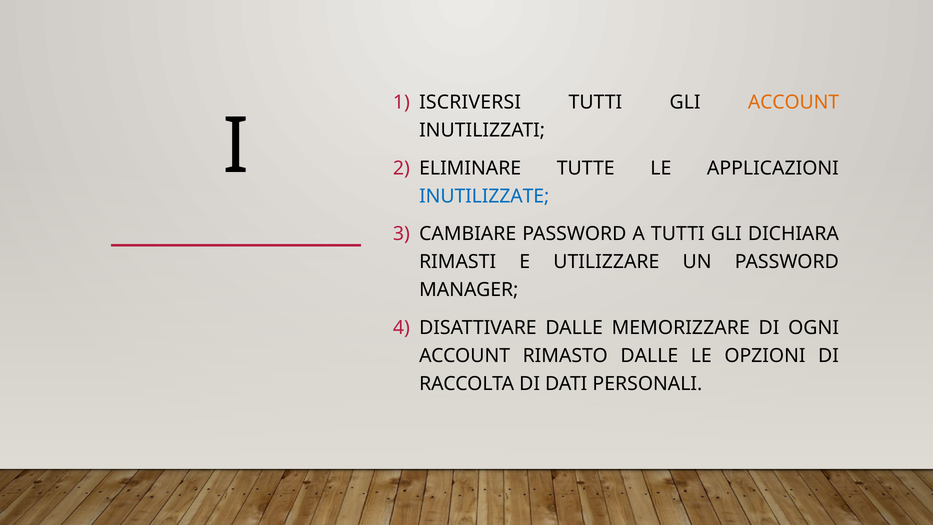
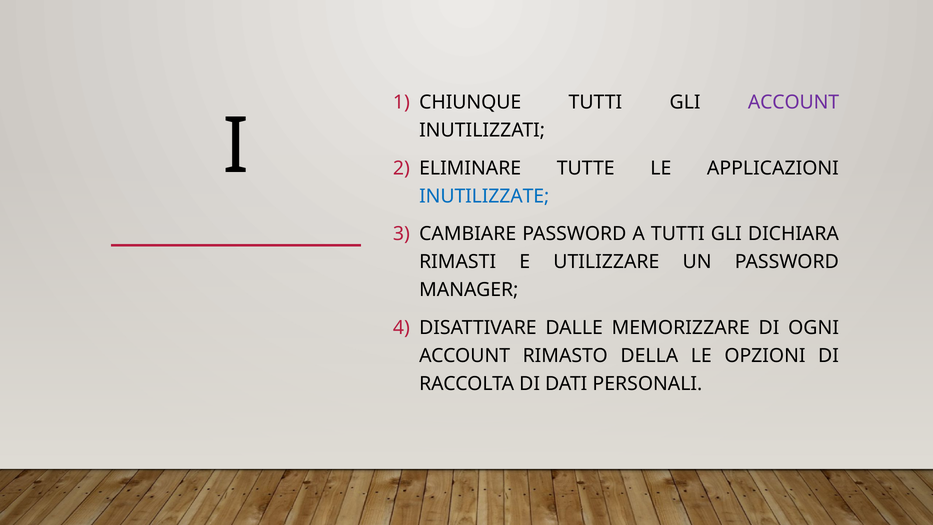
ISCRIVERSI: ISCRIVERSI -> CHIUNQUE (470, 103)
ACCOUNT colour: orange -> purple (793, 103)
RIMASTO DALLE: DALLE -> DELLA (649, 356)
